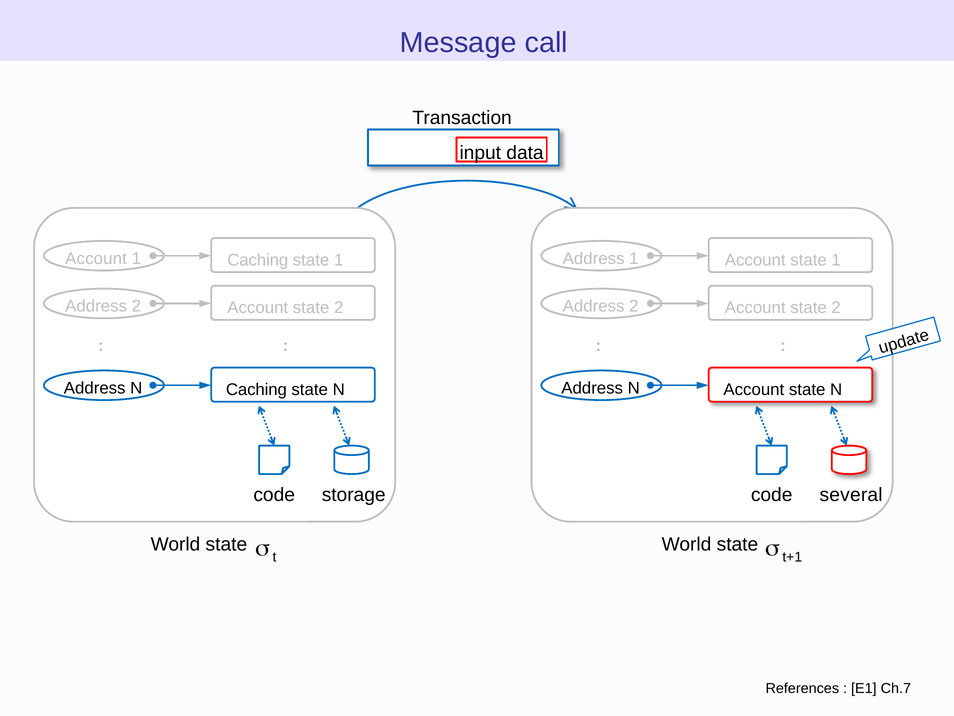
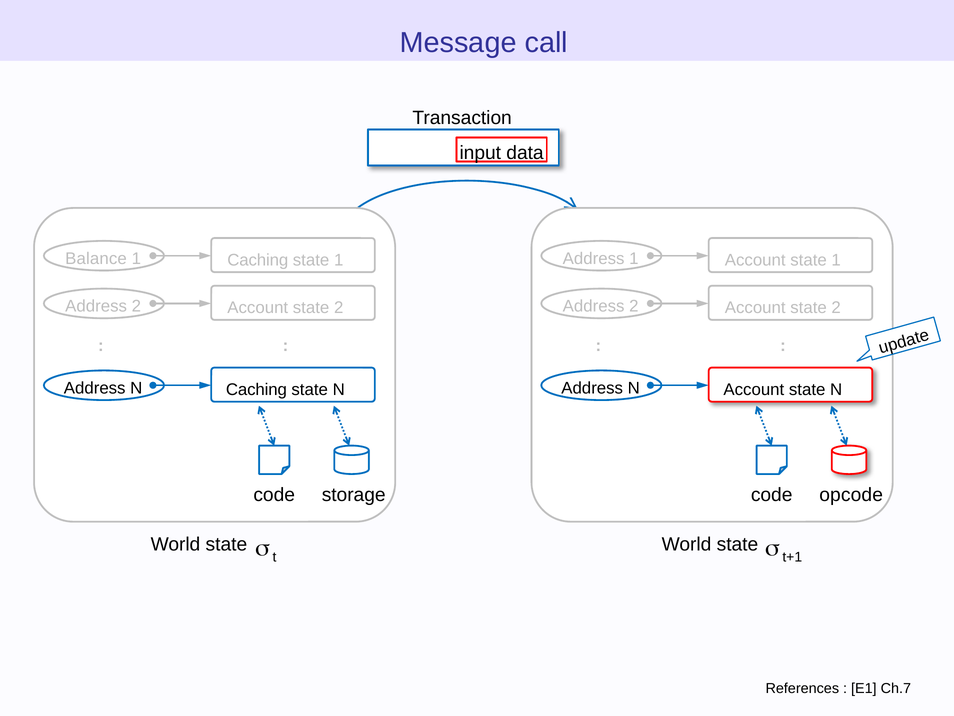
Account: Account -> Balance (96, 258)
several: several -> opcode (851, 495)
